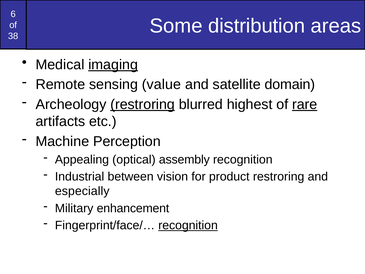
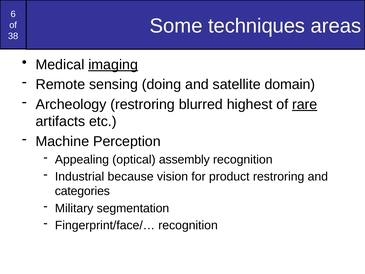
distribution: distribution -> techniques (257, 26)
value: value -> doing (162, 84)
restroring underline: present -> none (143, 104)
between: between -> because (131, 176)
especially: especially -> categories (82, 191)
enhancement: enhancement -> segmentation (133, 208)
recognition underline: present -> none (188, 225)
